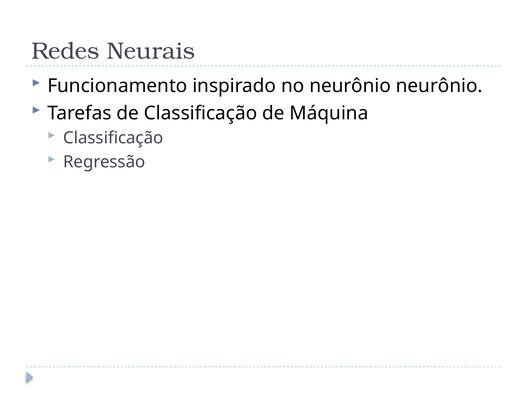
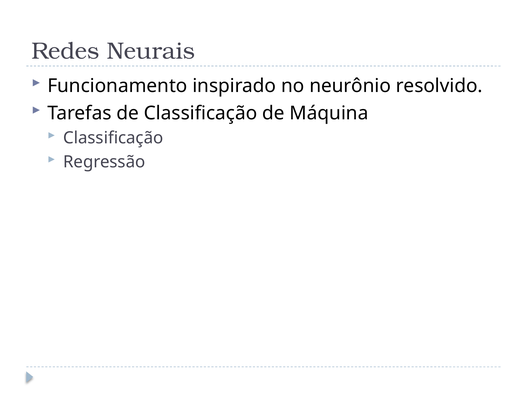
neurônio neurônio: neurônio -> resolvido (439, 86)
